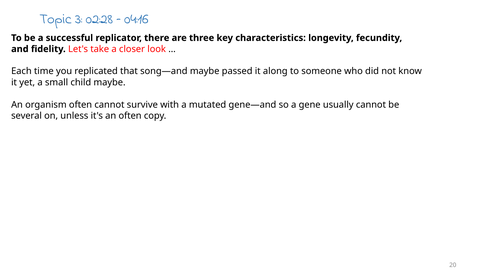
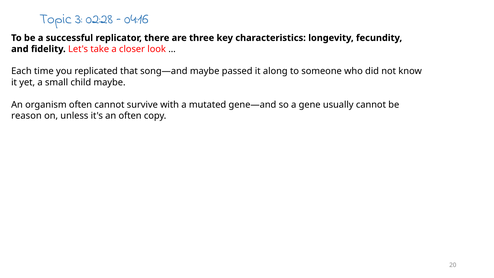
several: several -> reason (26, 116)
